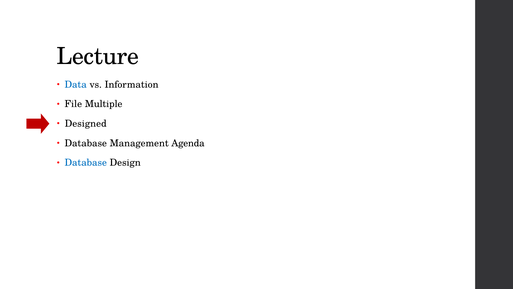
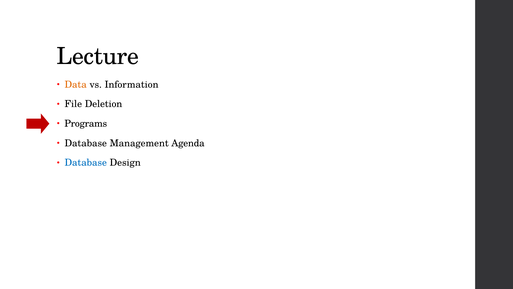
Data colour: blue -> orange (76, 84)
Multiple: Multiple -> Deletion (104, 104)
Designed: Designed -> Programs (86, 124)
